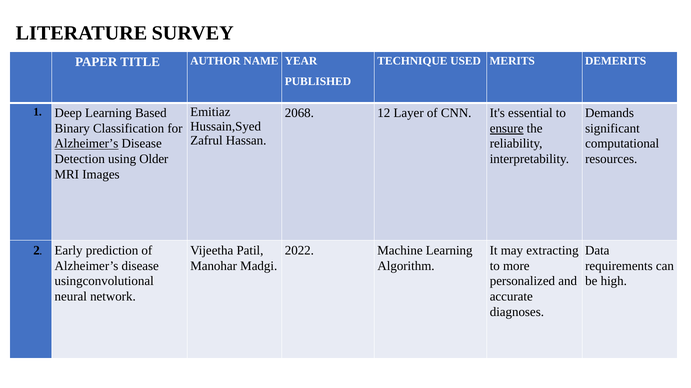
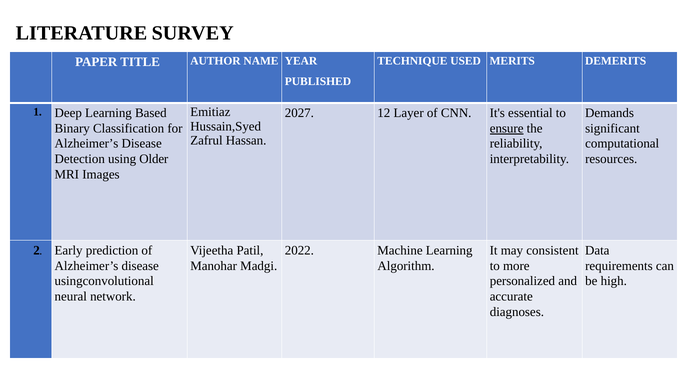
2068: 2068 -> 2027 (299, 113)
Alzheimer’s underline: present -> none (86, 144)
extracting: extracting -> consistent (552, 251)
